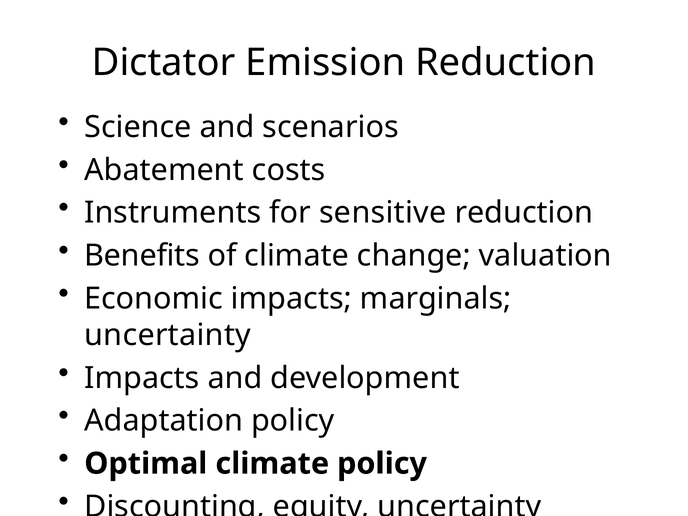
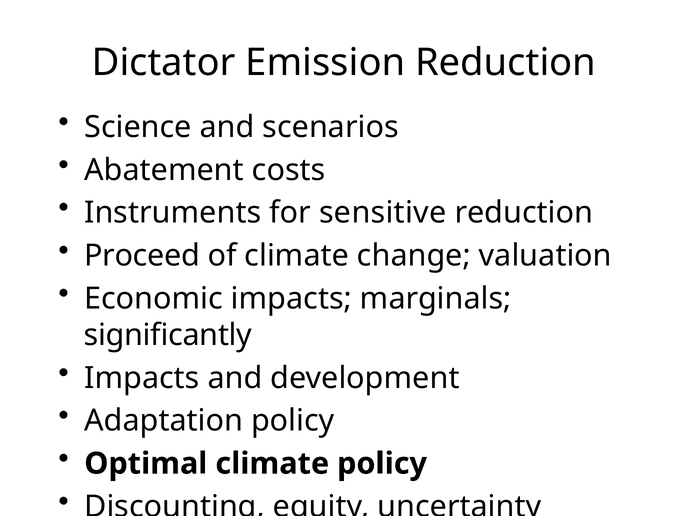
Benefits: Benefits -> Proceed (142, 256)
uncertainty: uncertainty -> significantly (168, 335)
